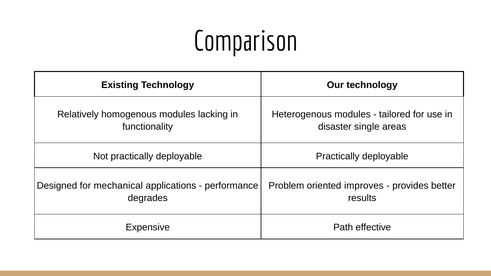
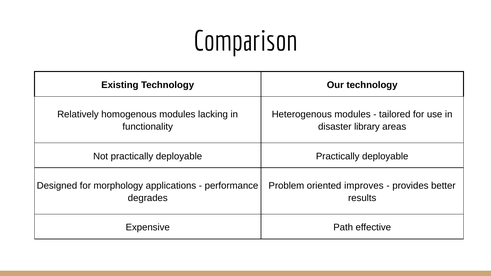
single: single -> library (367, 127)
mechanical: mechanical -> morphology (118, 186)
